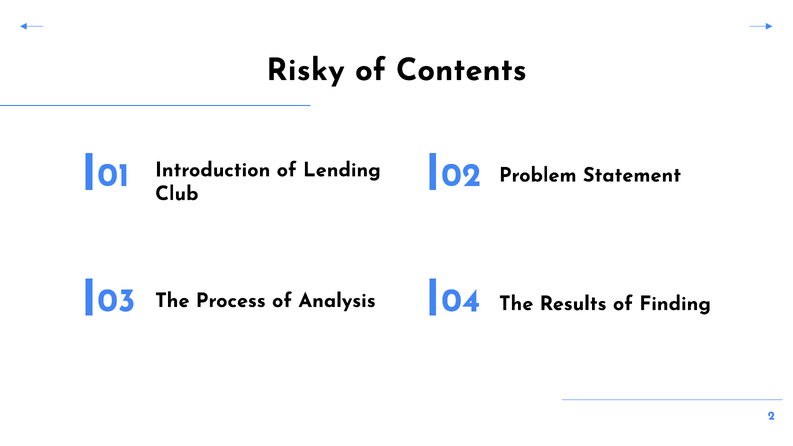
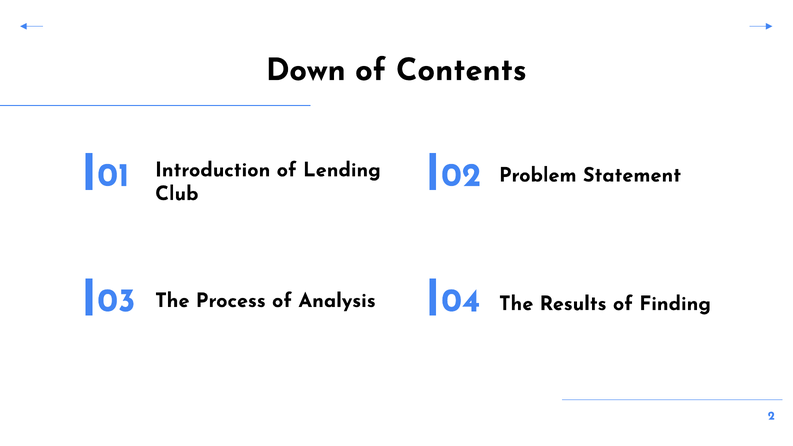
Risky: Risky -> Down (306, 70)
